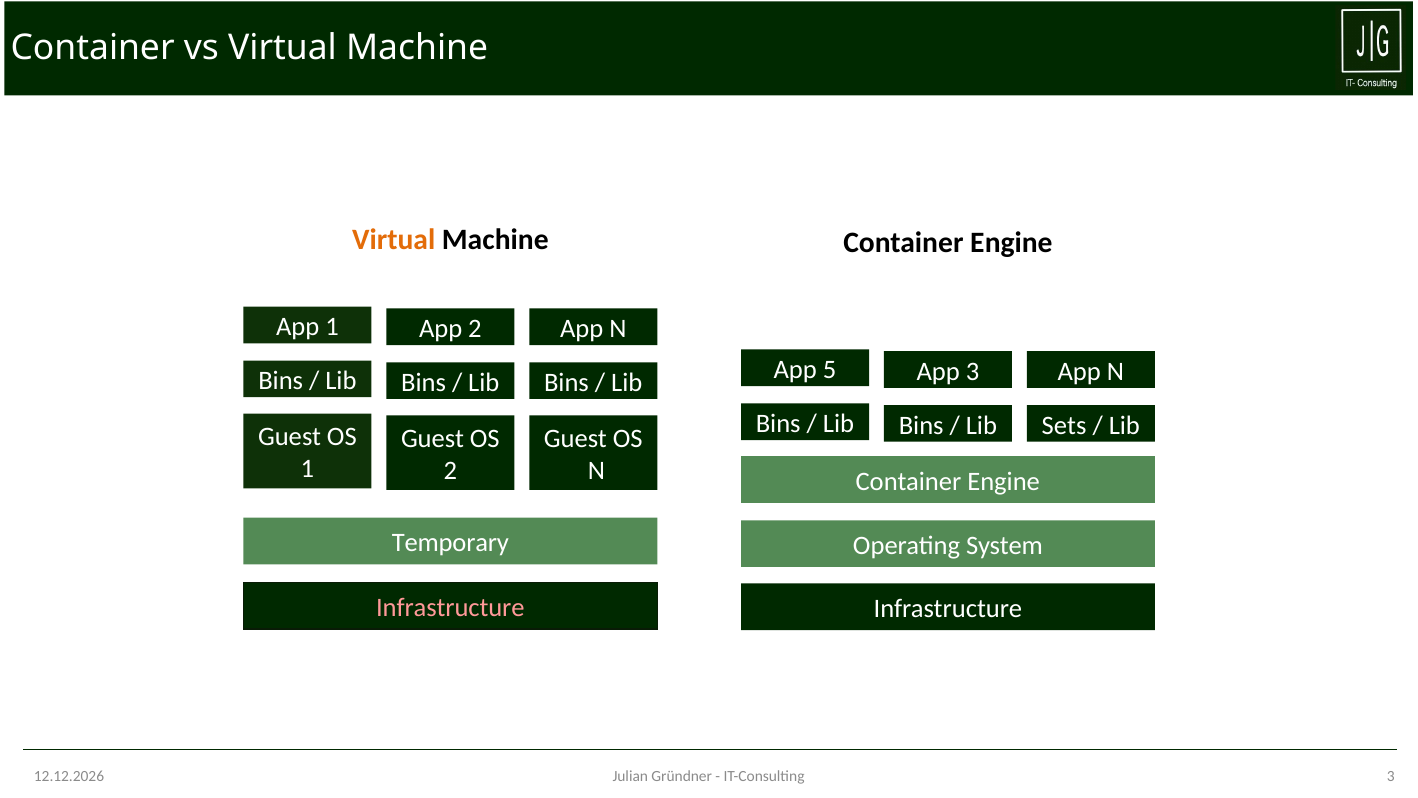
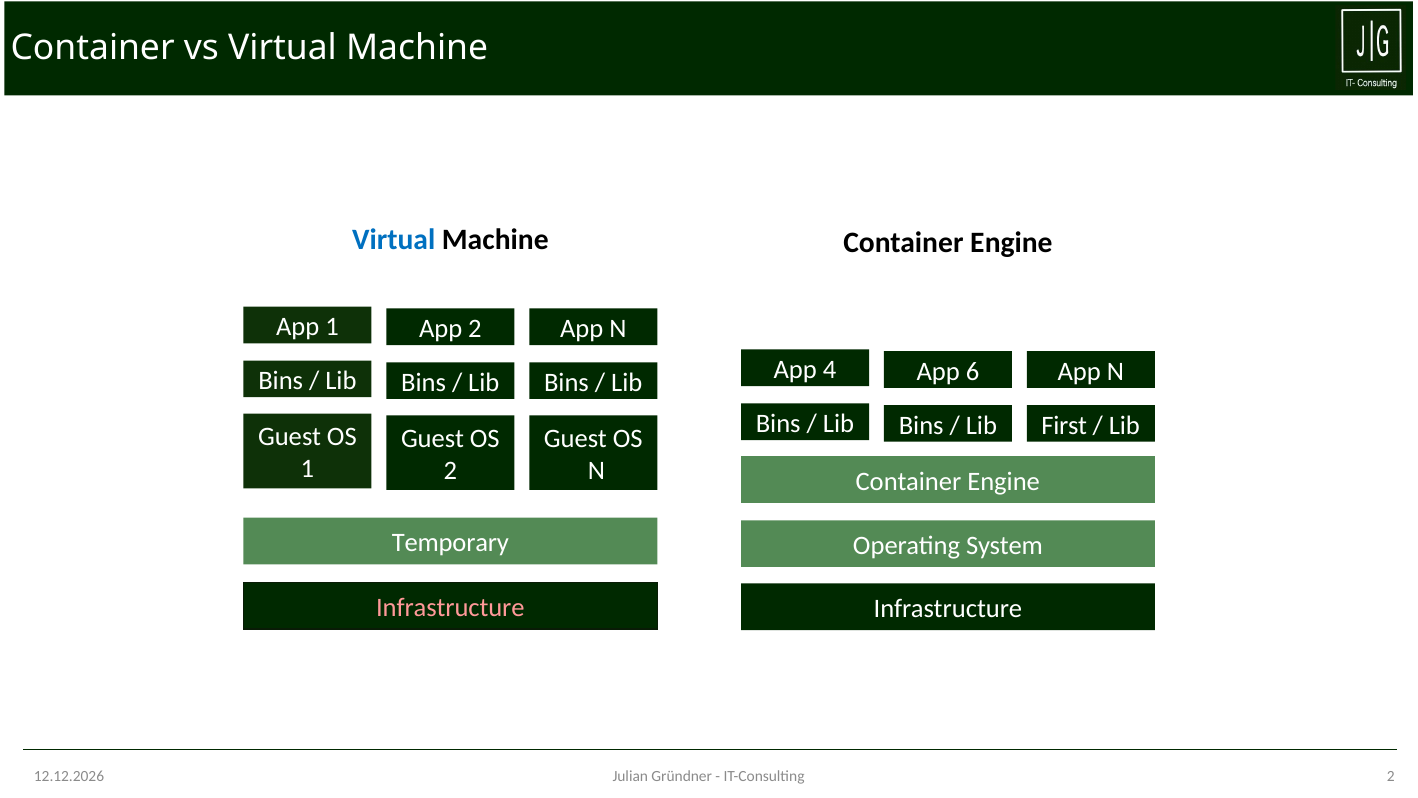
Virtual colour: orange -> blue (394, 240)
5: 5 -> 4 (830, 370)
App 3: 3 -> 6 (973, 371)
Sets: Sets -> First (1064, 425)
IT-Consulting 3: 3 -> 2 (1391, 776)
